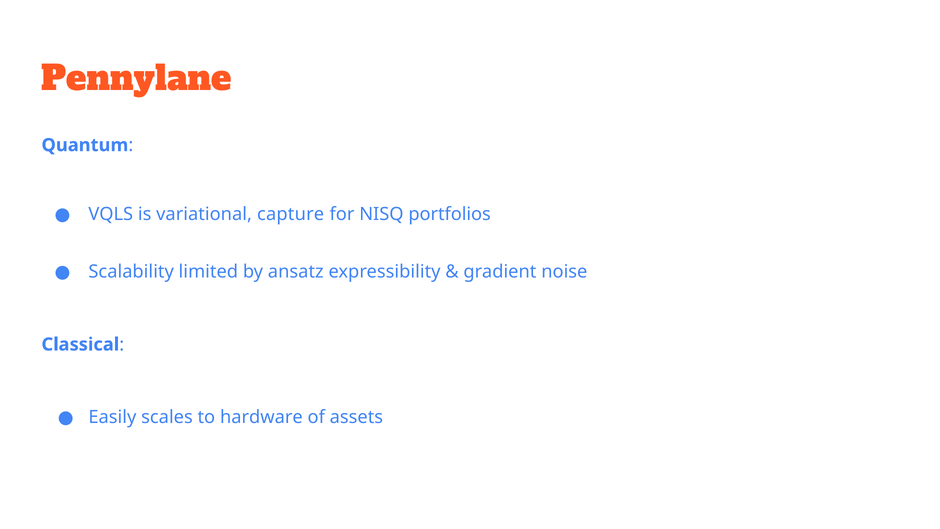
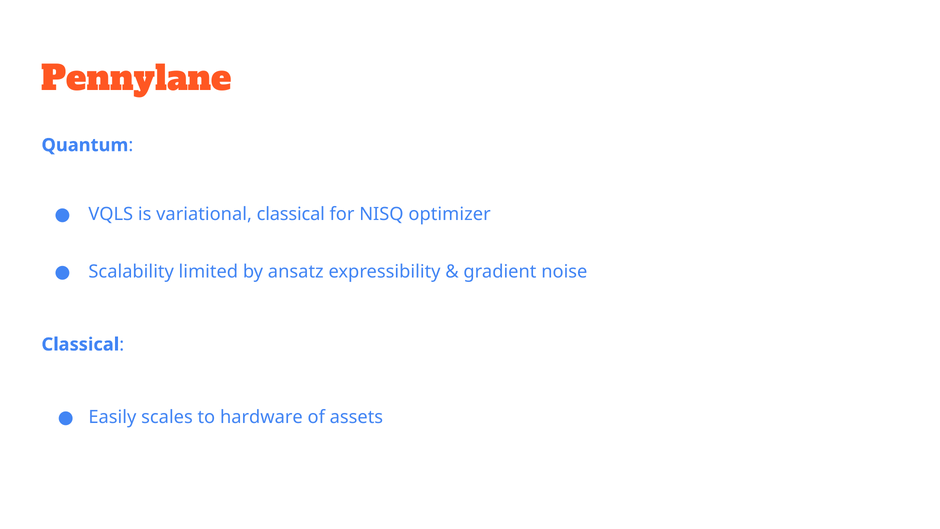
variational capture: capture -> classical (291, 214)
portfolios: portfolios -> optimizer (450, 214)
